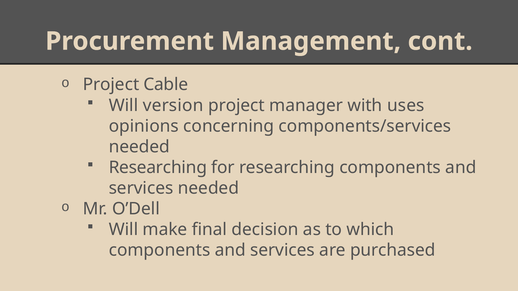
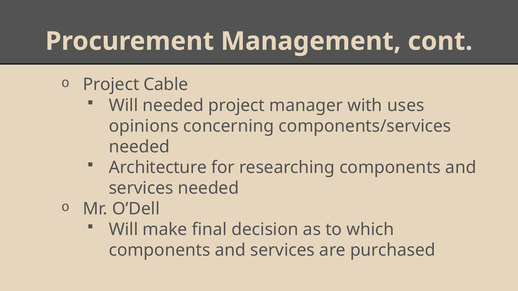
Will version: version -> needed (173, 105)
Researching: Researching -> Architecture (158, 168)
